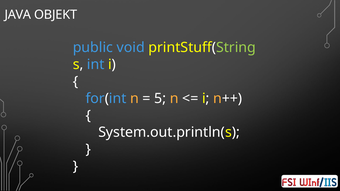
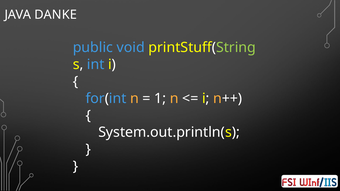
OBJEKT: OBJEKT -> DANKE (56, 15)
5: 5 -> 1 (160, 98)
